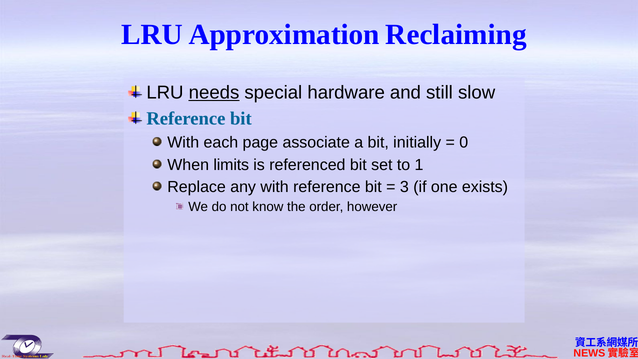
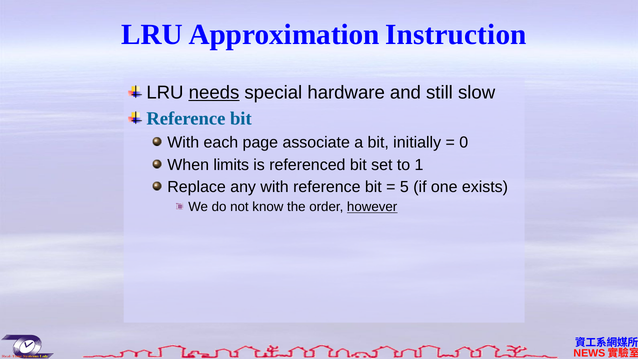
Reclaiming: Reclaiming -> Instruction (456, 35)
3: 3 -> 5 (404, 187)
however underline: none -> present (372, 207)
